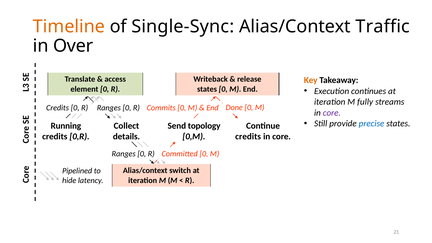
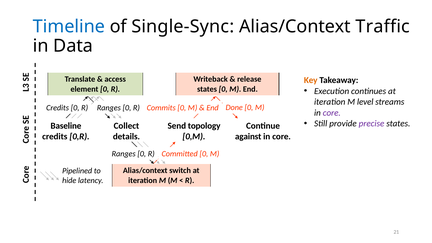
Timeline colour: orange -> blue (69, 27)
Over: Over -> Data (73, 46)
fully: fully -> level (365, 102)
precise colour: blue -> purple (372, 124)
Running: Running -> Baseline (66, 126)
credits: credits -> against (248, 137)
